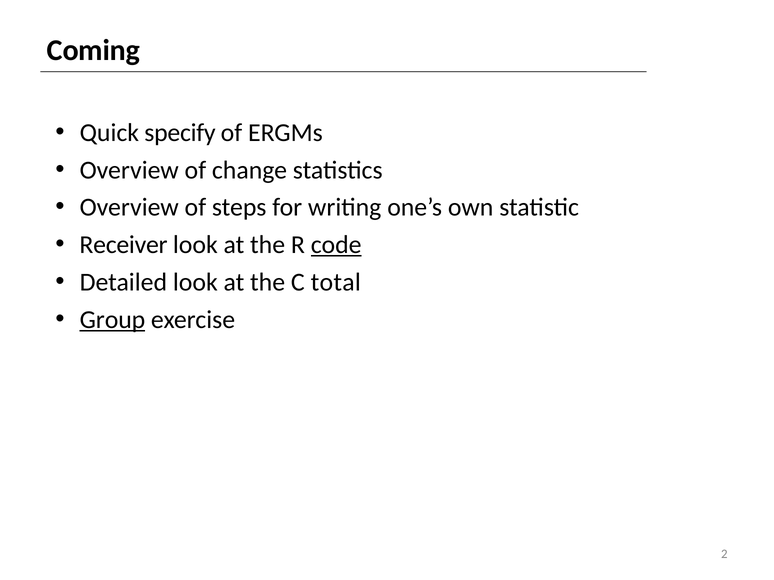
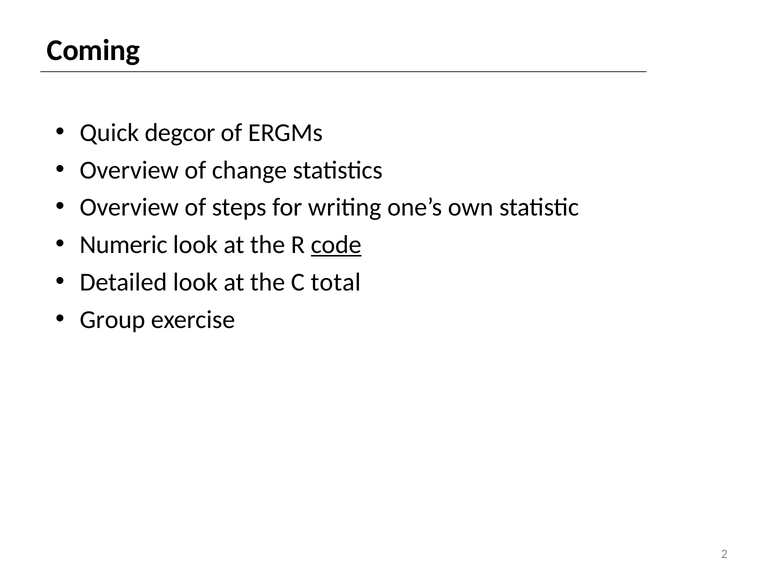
specify: specify -> degcor (180, 133)
Receiver: Receiver -> Numeric (124, 245)
Group underline: present -> none (112, 320)
